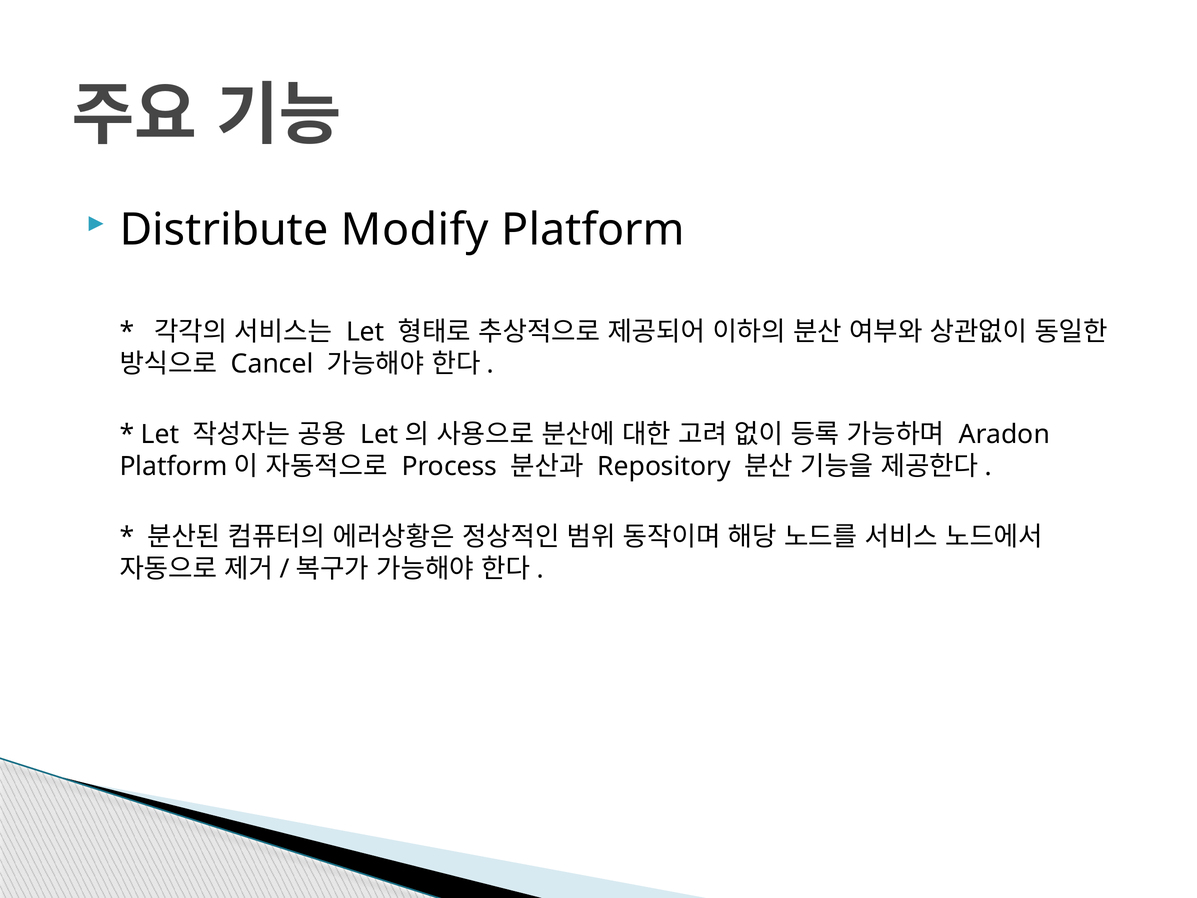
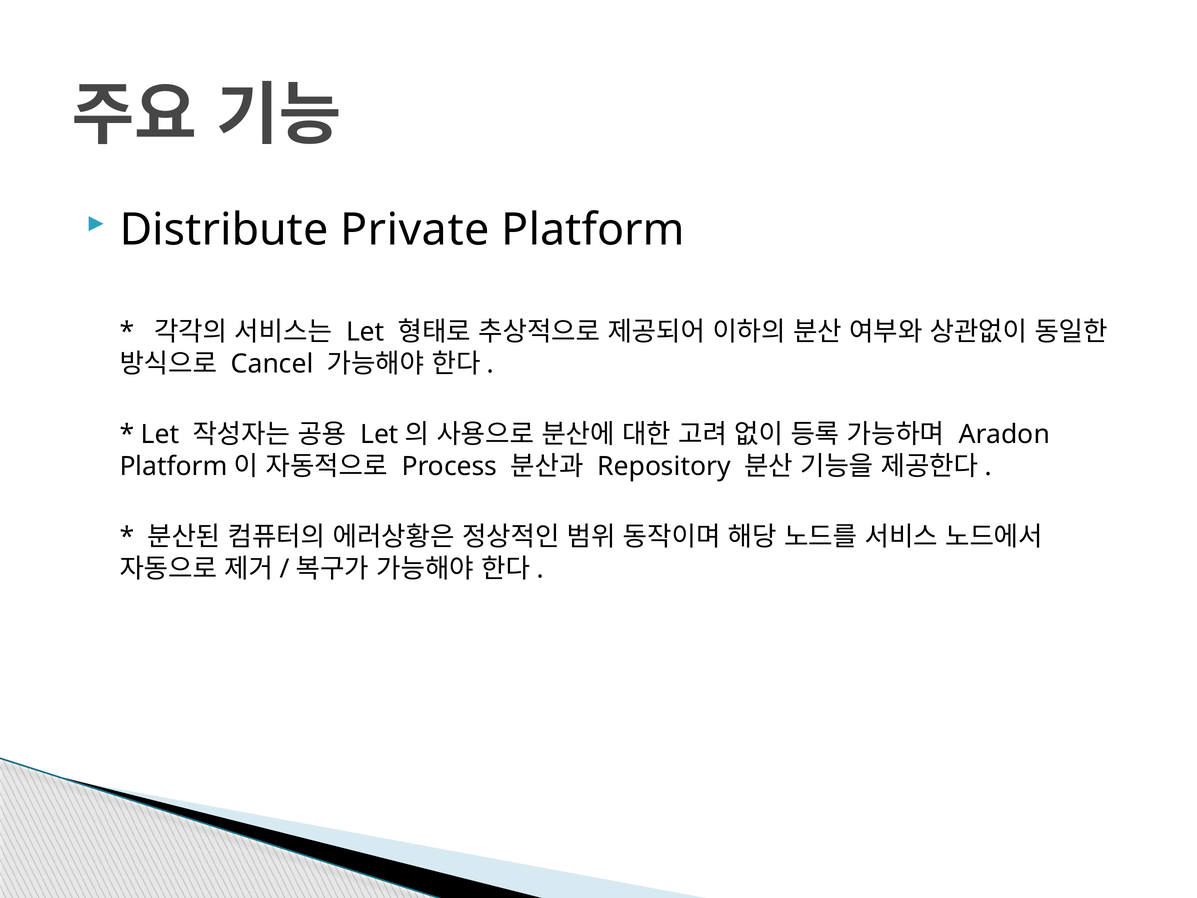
Modify: Modify -> Private (415, 230)
